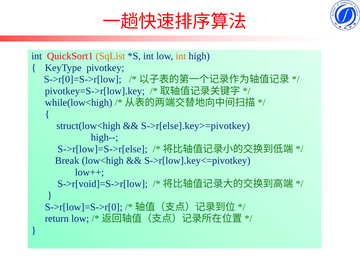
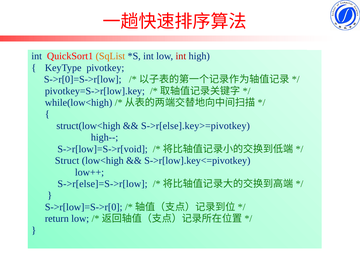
int colour: orange -> red (181, 56)
S->r[low]=S->r[else: S->r[low]=S->r[else -> S->r[low]=S->r[void (103, 149)
Break: Break -> Struct (67, 161)
S->r[void]=S->r[low: S->r[void]=S->r[low -> S->r[else]=S->r[low (102, 184)
